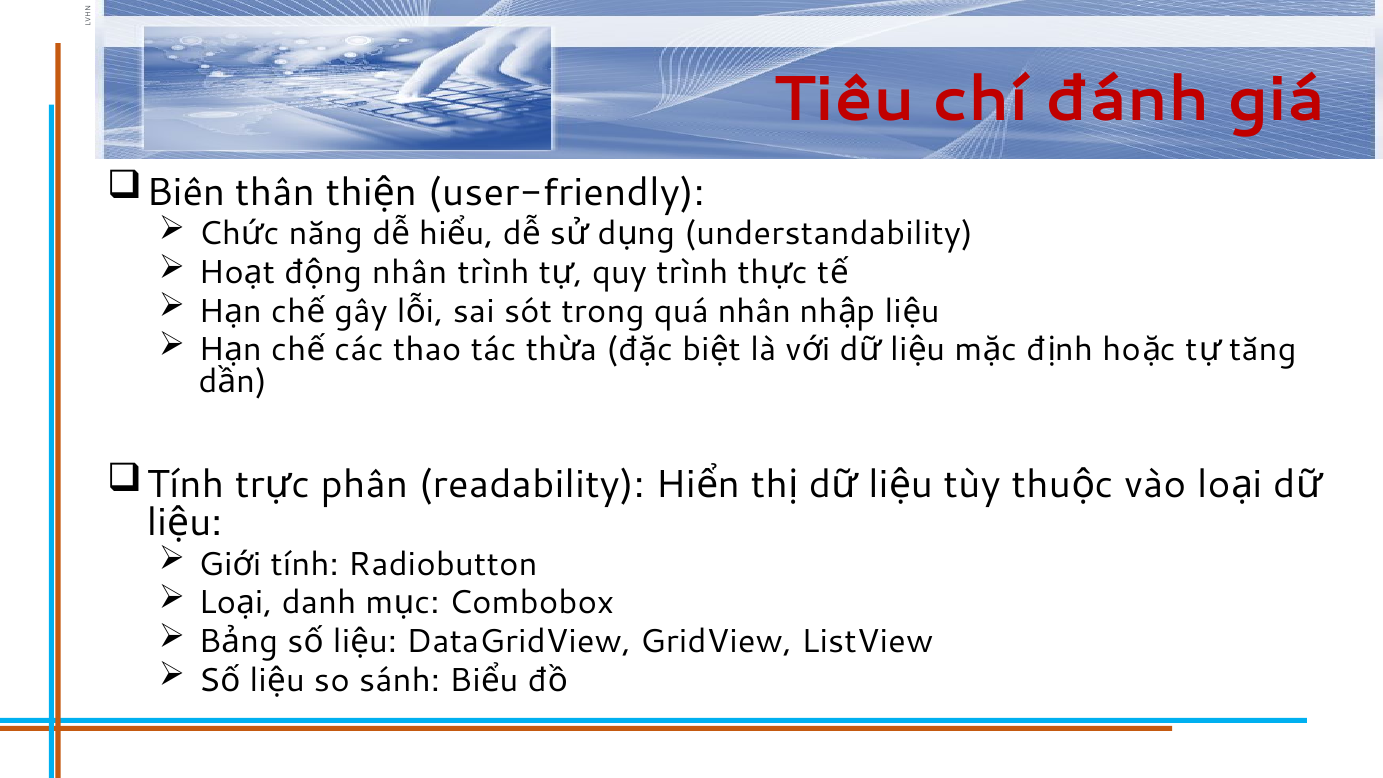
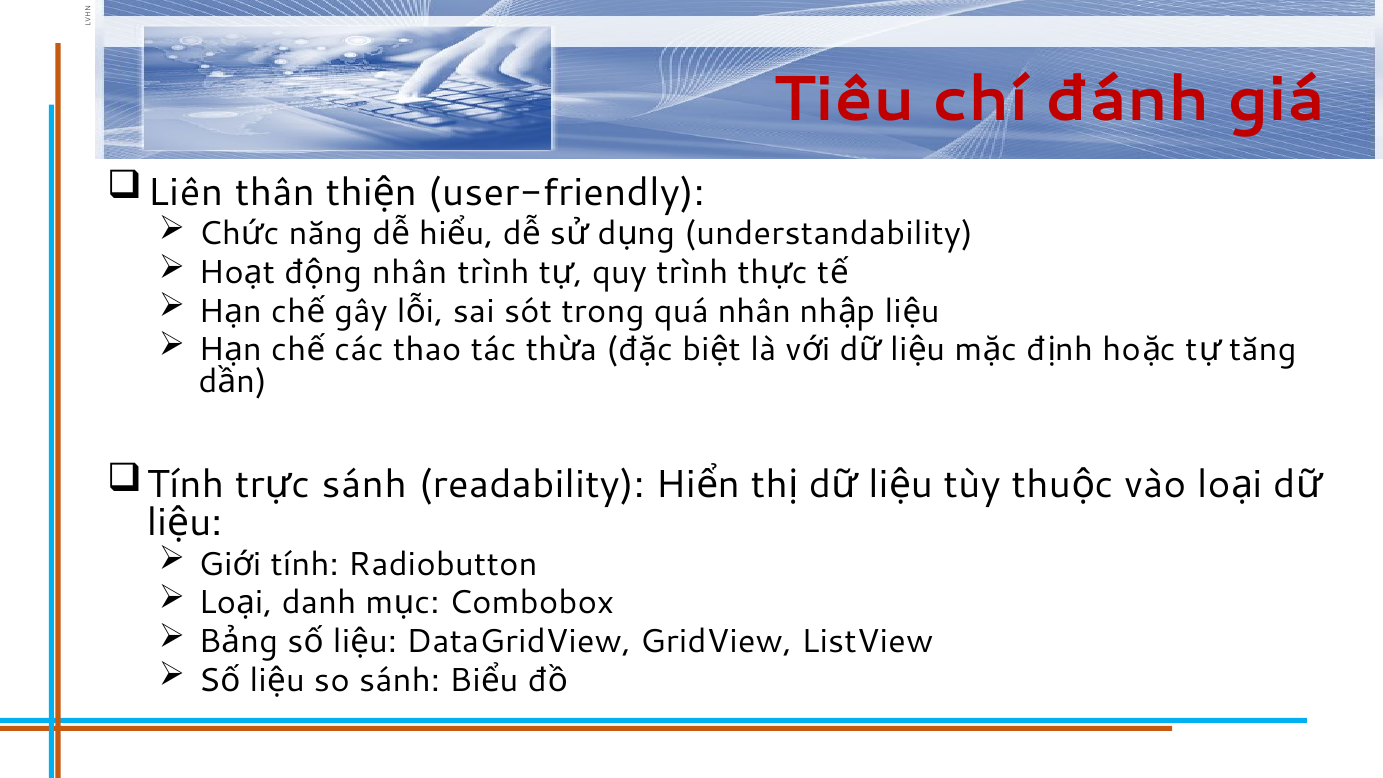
Biên: Biên -> Liên (185, 192)
phân: phân -> sánh (364, 485)
